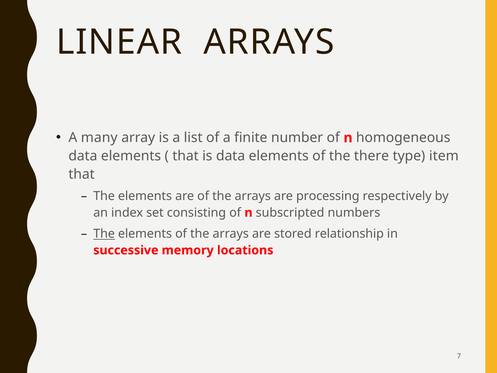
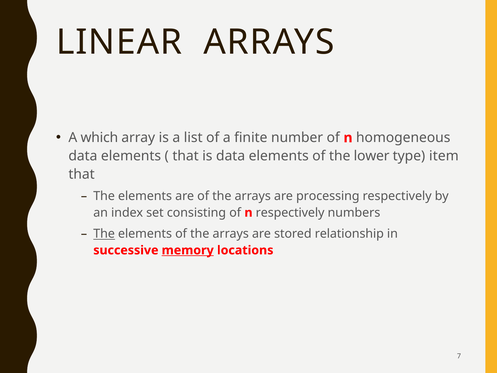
many: many -> which (99, 138)
there: there -> lower (372, 156)
n subscripted: subscripted -> respectively (290, 212)
memory underline: none -> present (188, 250)
